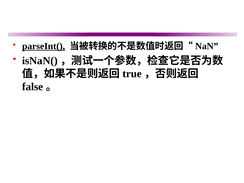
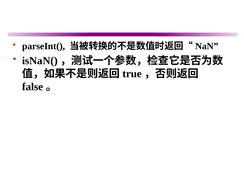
parseInt( underline: present -> none (44, 46)
